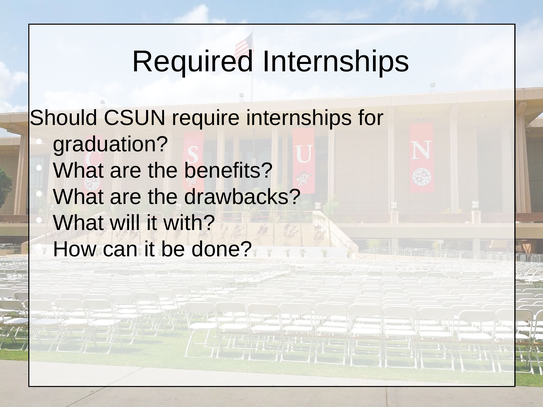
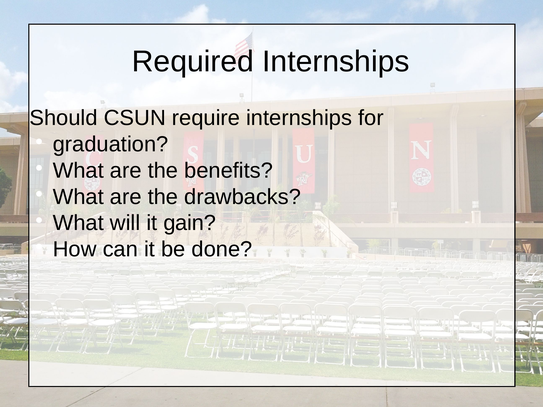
with: with -> gain (190, 223)
